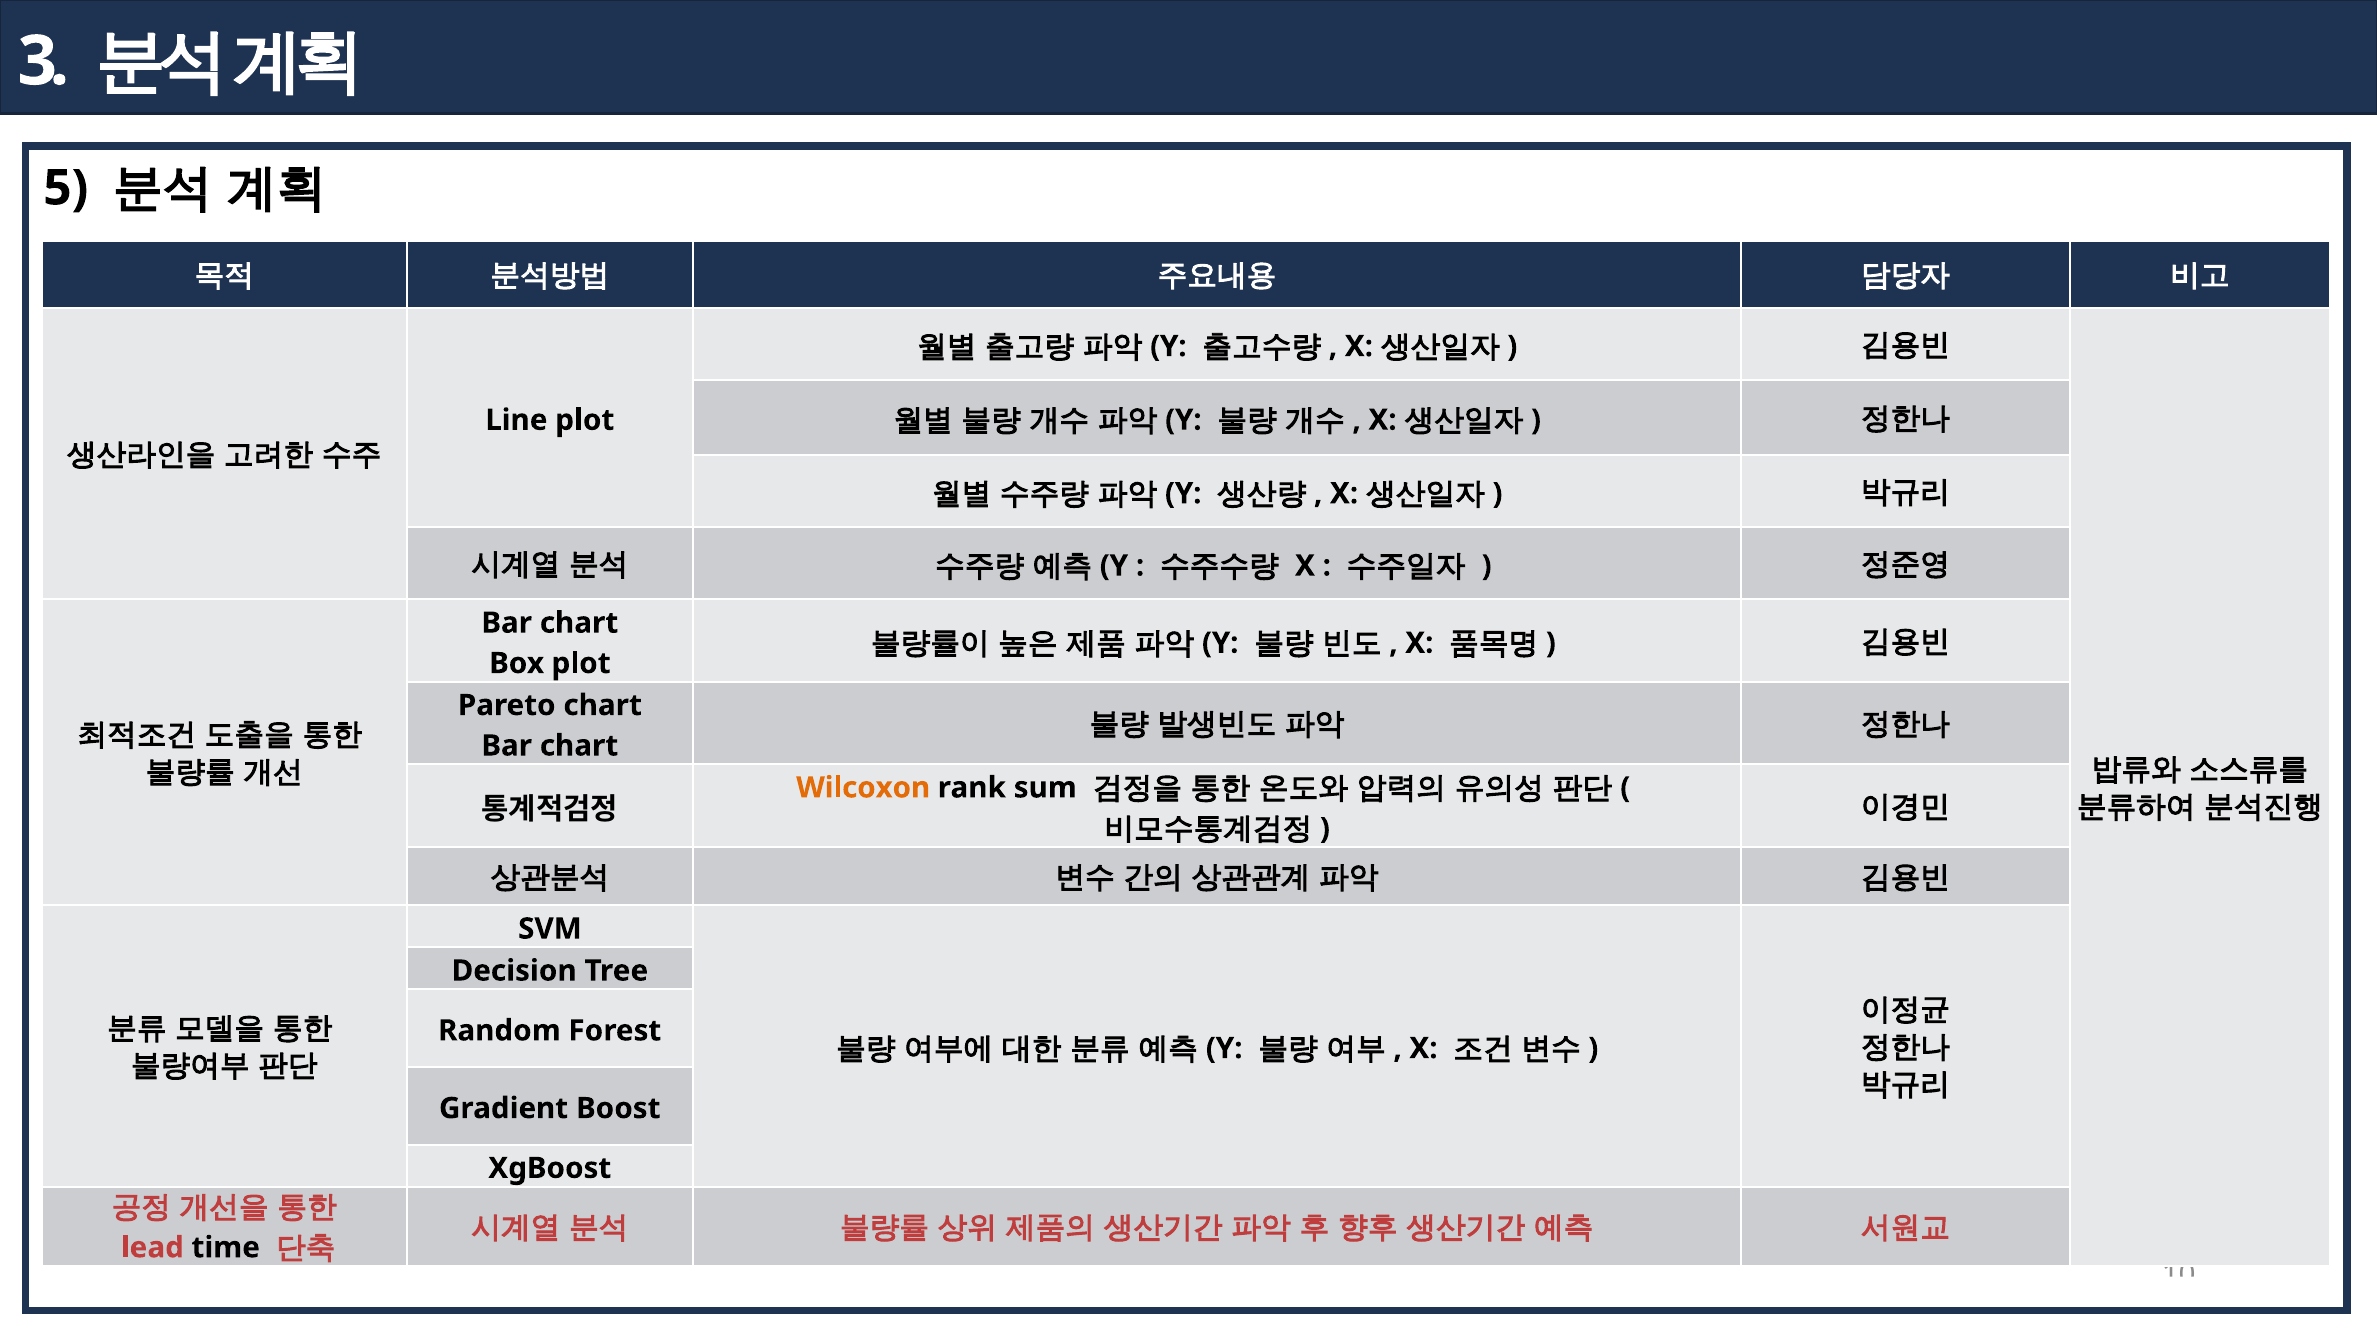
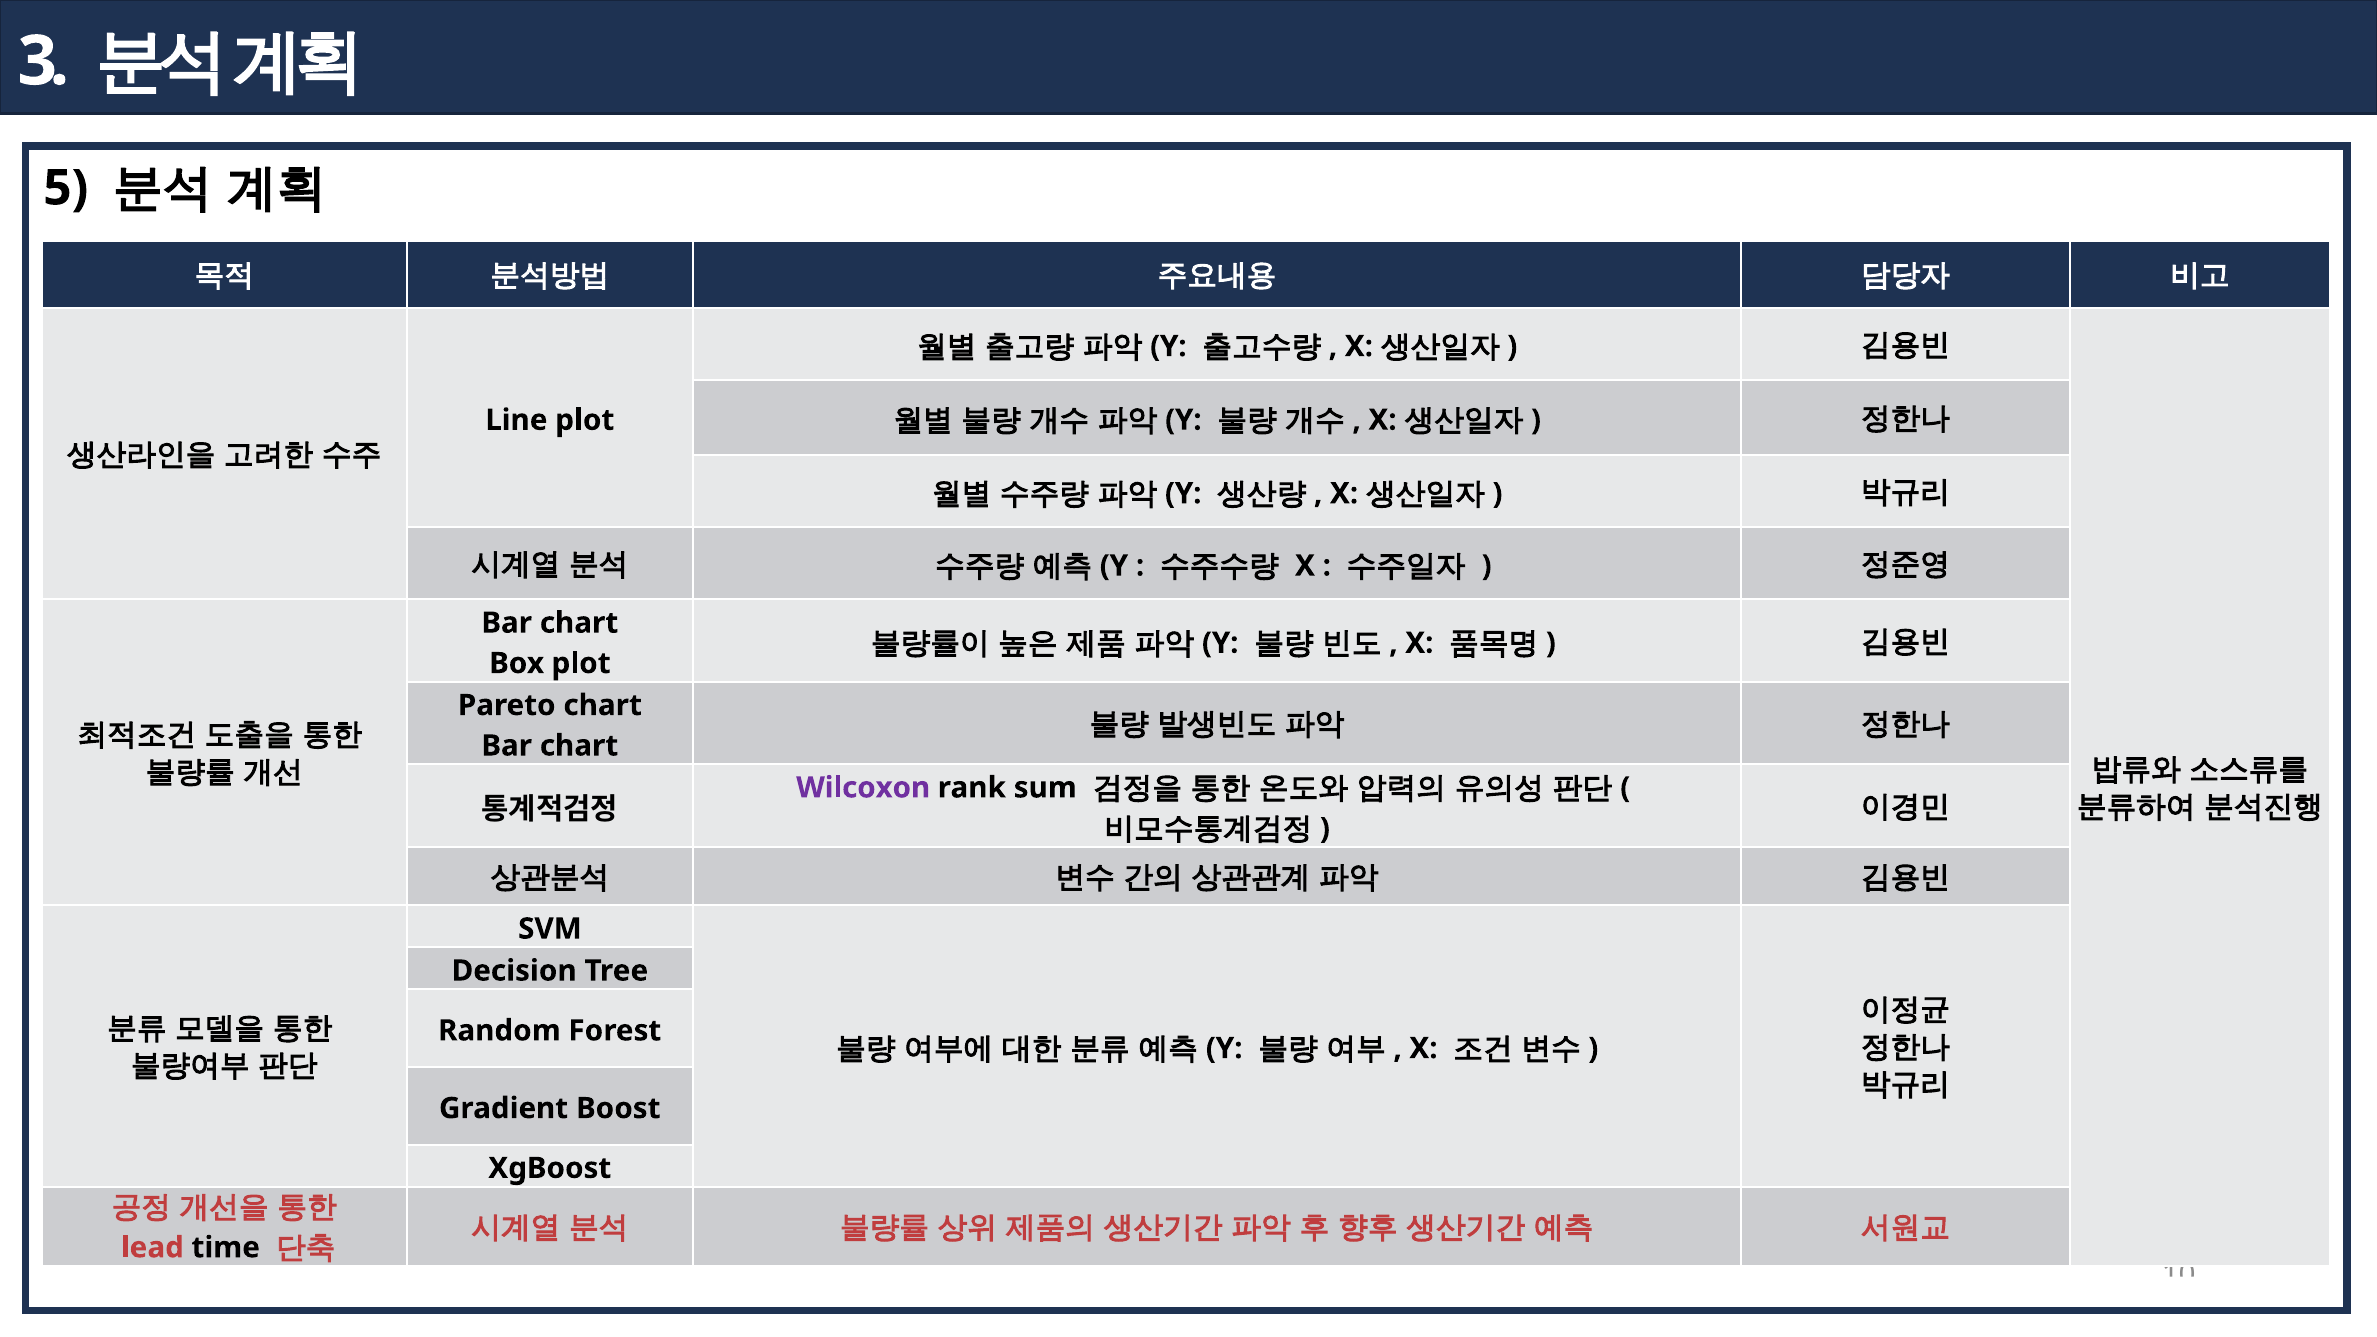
Wilcoxon colour: orange -> purple (863, 788)
